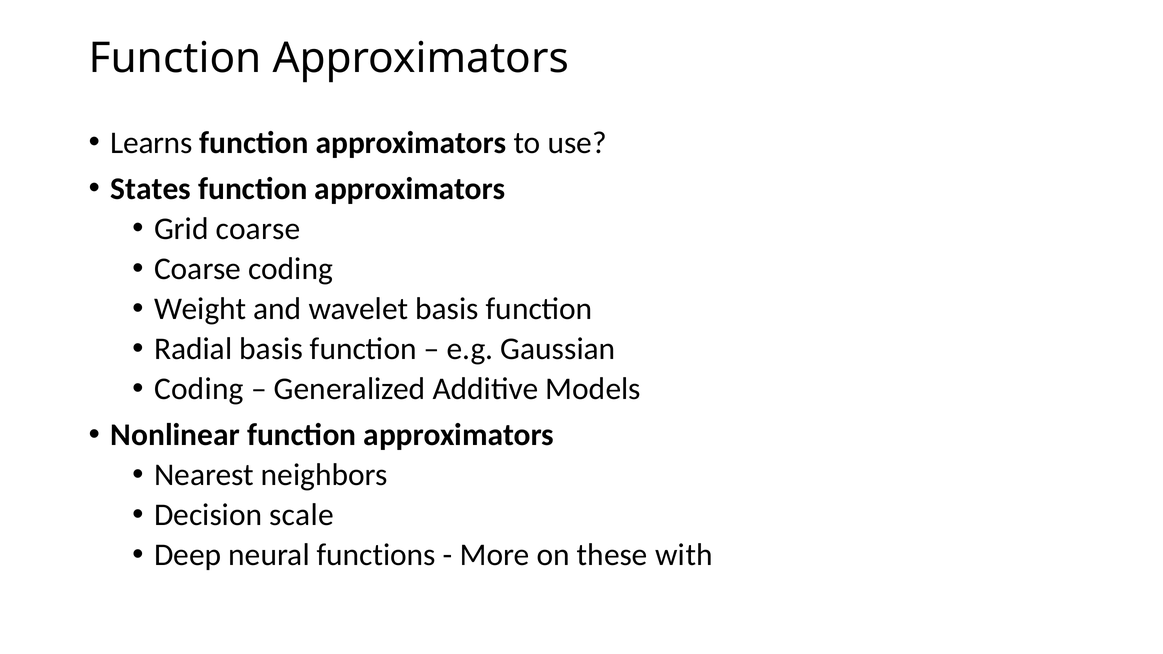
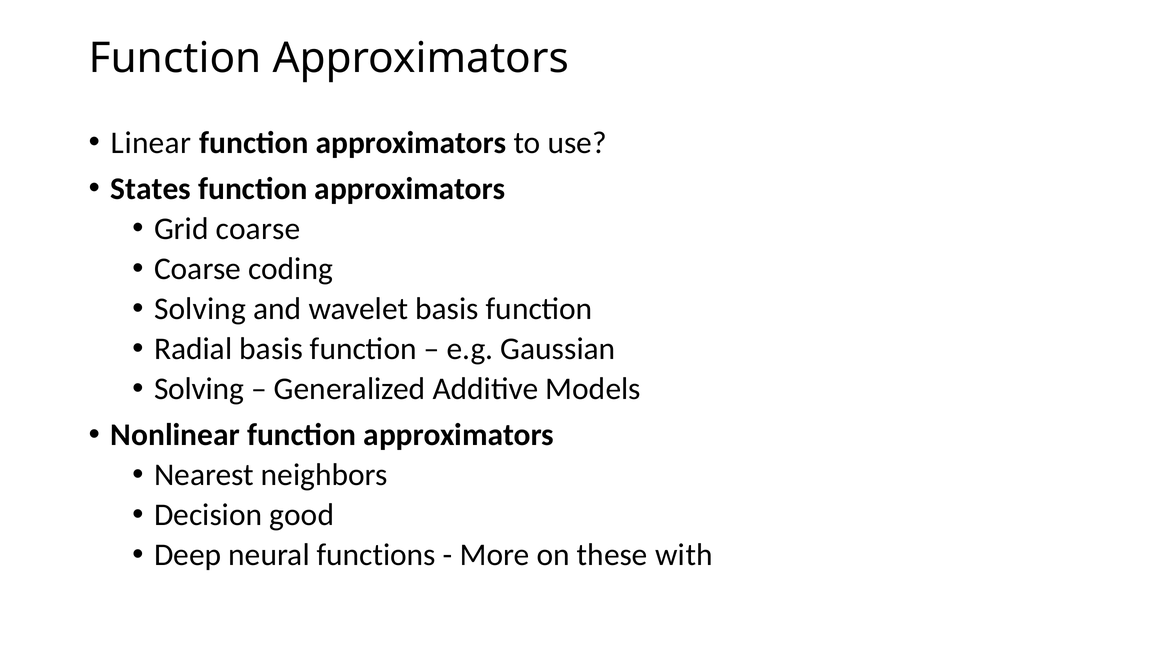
Learns: Learns -> Linear (151, 143)
Weight: Weight -> Solving (200, 309)
Coding: Coding -> Solving (199, 389)
scale: scale -> good (302, 515)
